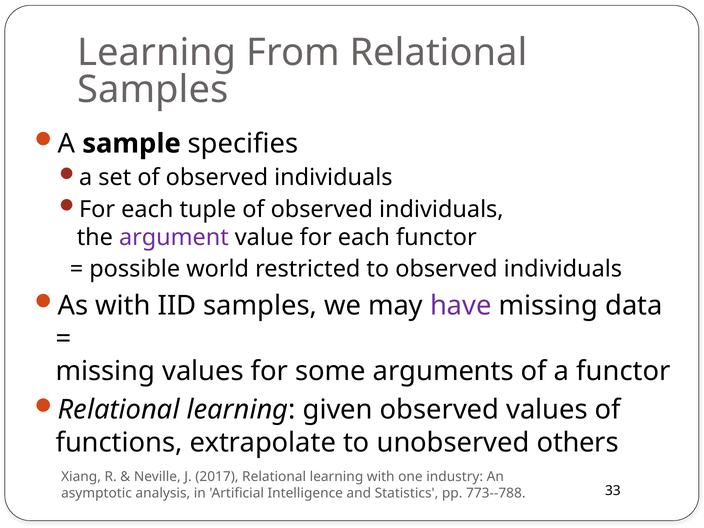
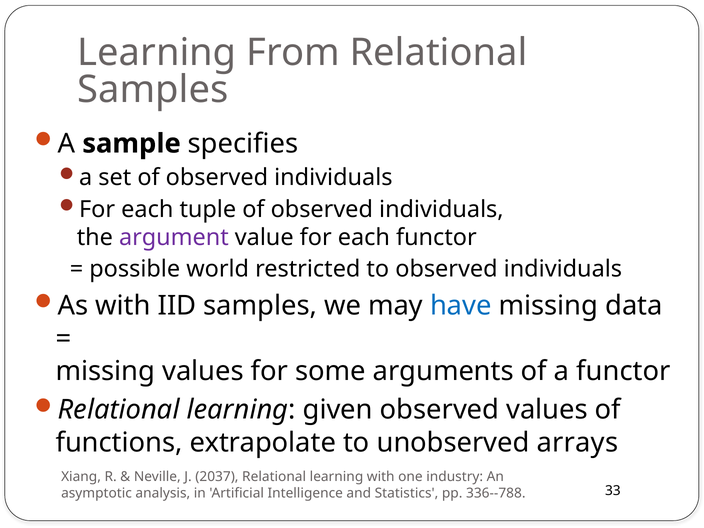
have colour: purple -> blue (461, 306)
others: others -> arrays (577, 443)
2017: 2017 -> 2037 (217, 477)
773--788: 773--788 -> 336--788 (496, 493)
